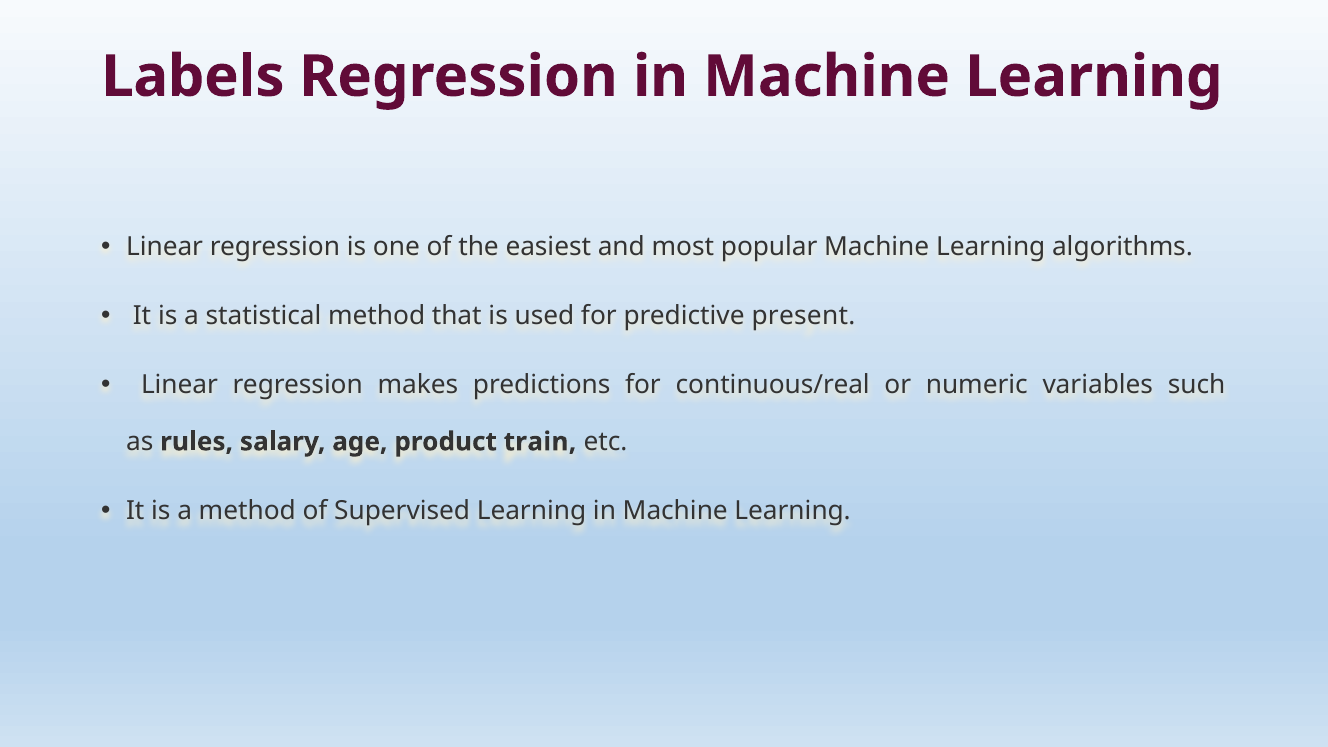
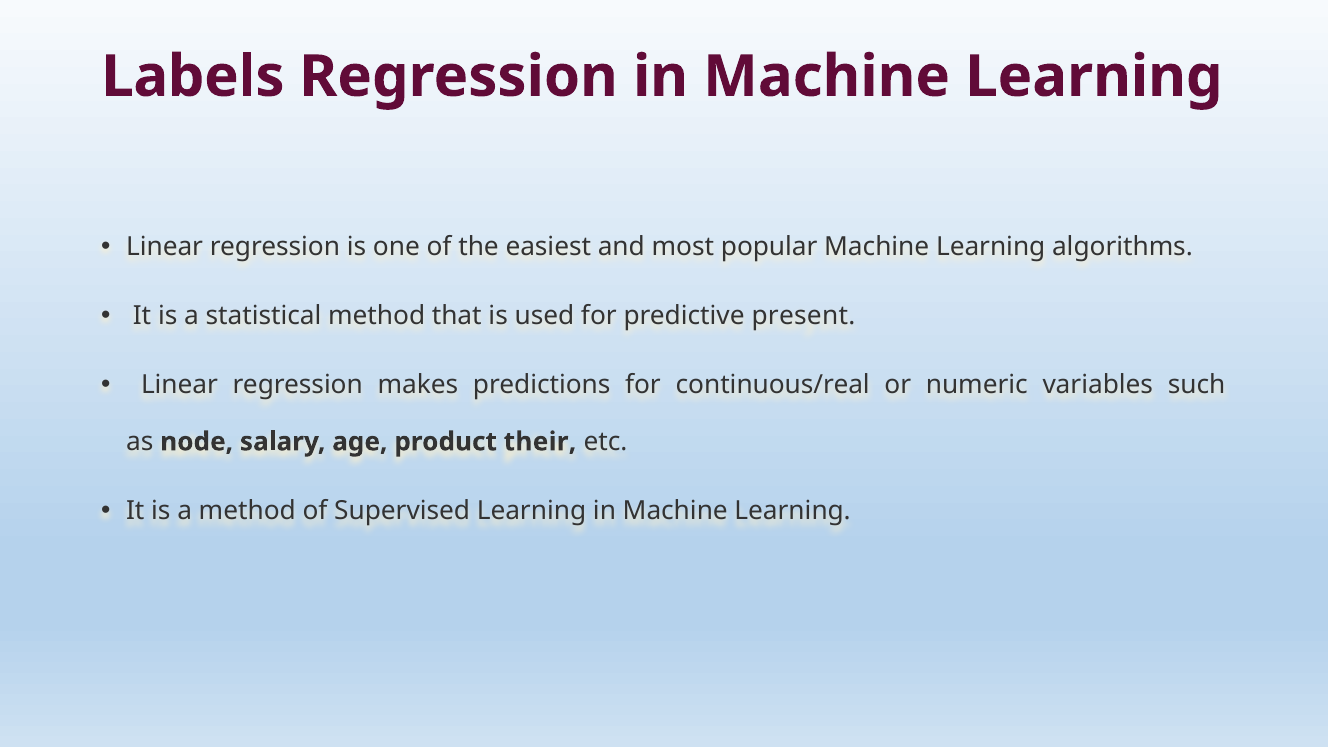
rules: rules -> node (197, 442)
train: train -> their (540, 442)
